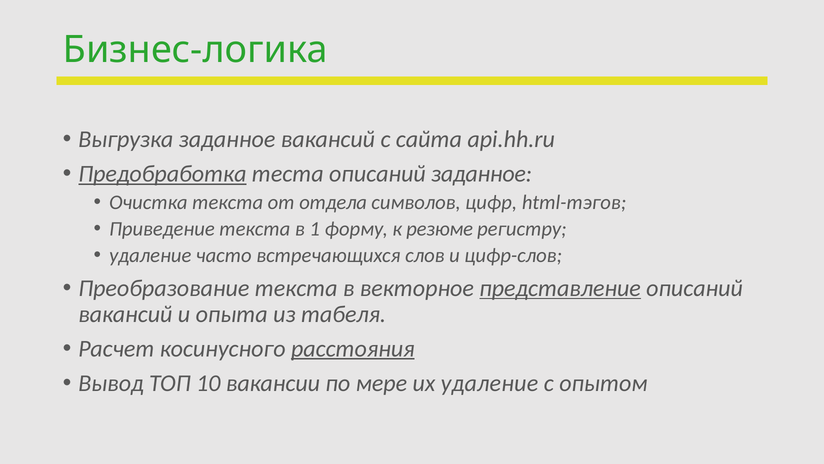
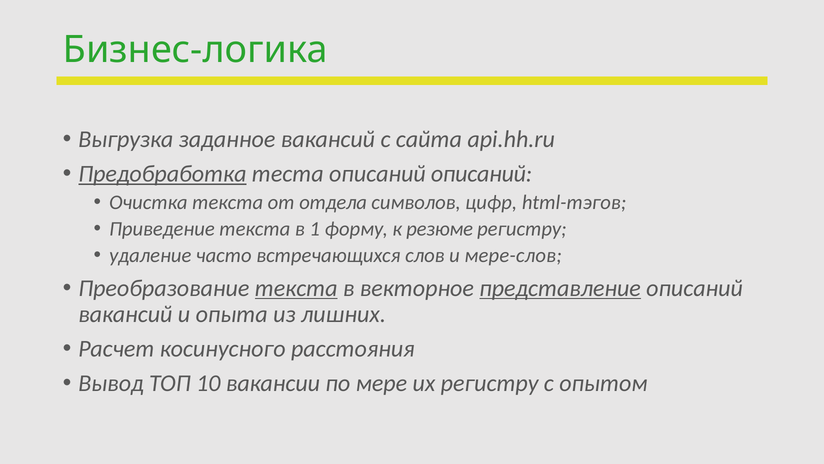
описаний заданное: заданное -> описаний (482, 174)
цифр-слов: цифр-слов -> мере-слов (513, 255)
текста underline: none -> present (296, 288)
табеля: табеля -> лишних (343, 314)
расстояния underline: present -> none (353, 348)
их удаление: удаление -> регистру (490, 383)
